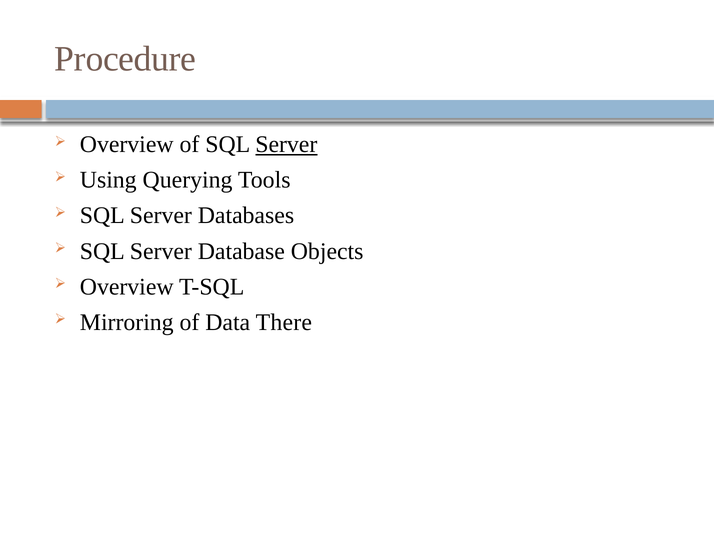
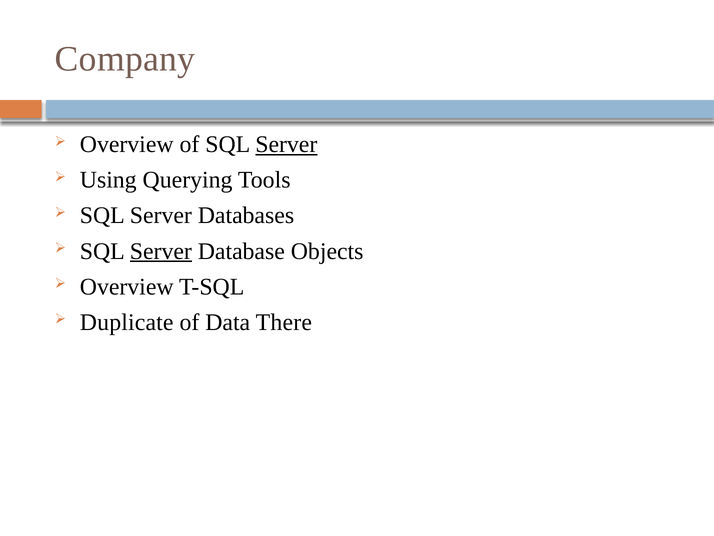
Procedure: Procedure -> Company (125, 59)
Server underline: none -> present (161, 251)
Mirroring: Mirroring -> Duplicate (127, 322)
